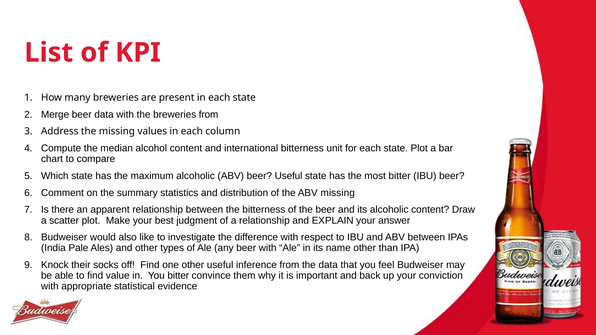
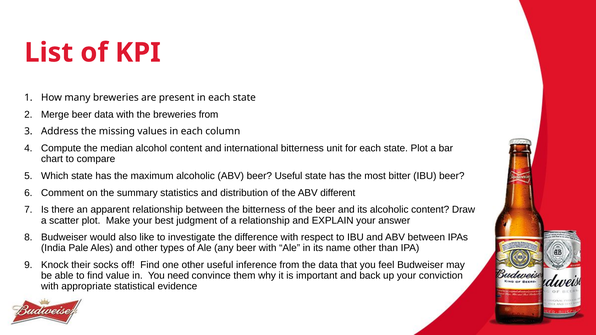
ABV missing: missing -> different (338, 193)
You bitter: bitter -> need (178, 276)
